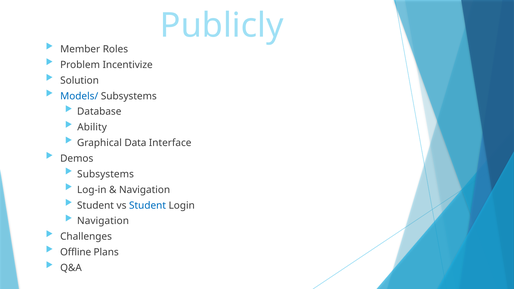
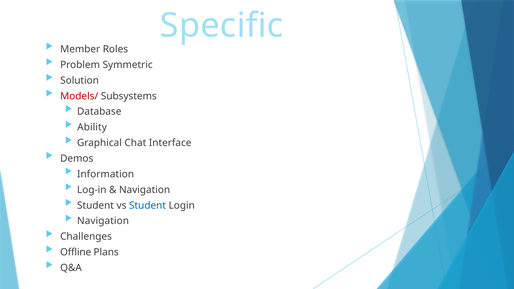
Publicly: Publicly -> Specific (222, 26)
Incentivize: Incentivize -> Symmetric (128, 65)
Models/ colour: blue -> red (79, 96)
Data: Data -> Chat (135, 143)
Subsystems: Subsystems -> Information (106, 174)
